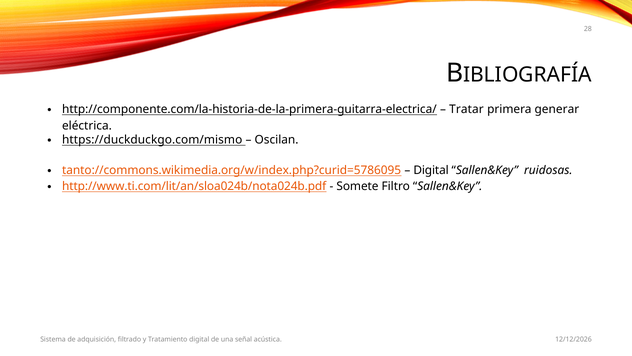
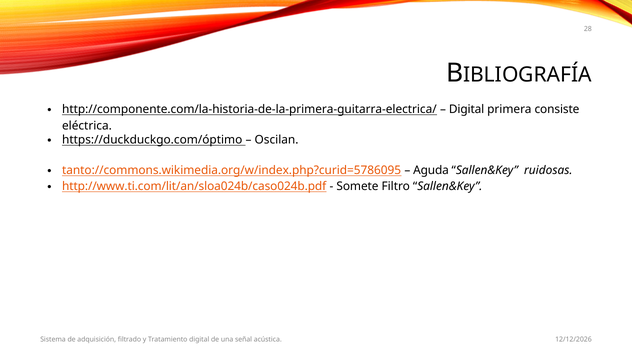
Tratar: Tratar -> Digital (467, 109)
generar: generar -> consiste (557, 109)
https://duckduckgo.com/mismo: https://duckduckgo.com/mismo -> https://duckduckgo.com/óptimo (152, 140)
Digital: Digital -> Aguda (431, 170)
http://www.ti.com/lit/an/sloa024b/nota024b.pdf: http://www.ti.com/lit/an/sloa024b/nota024b.pdf -> http://www.ti.com/lit/an/sloa024b/caso024b.pdf (194, 186)
